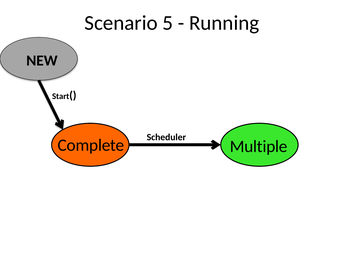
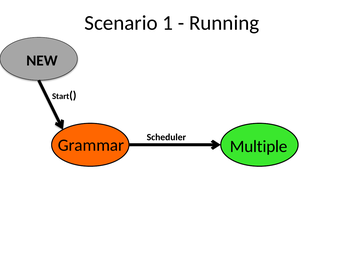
5: 5 -> 1 (168, 23)
Complete: Complete -> Grammar (91, 145)
